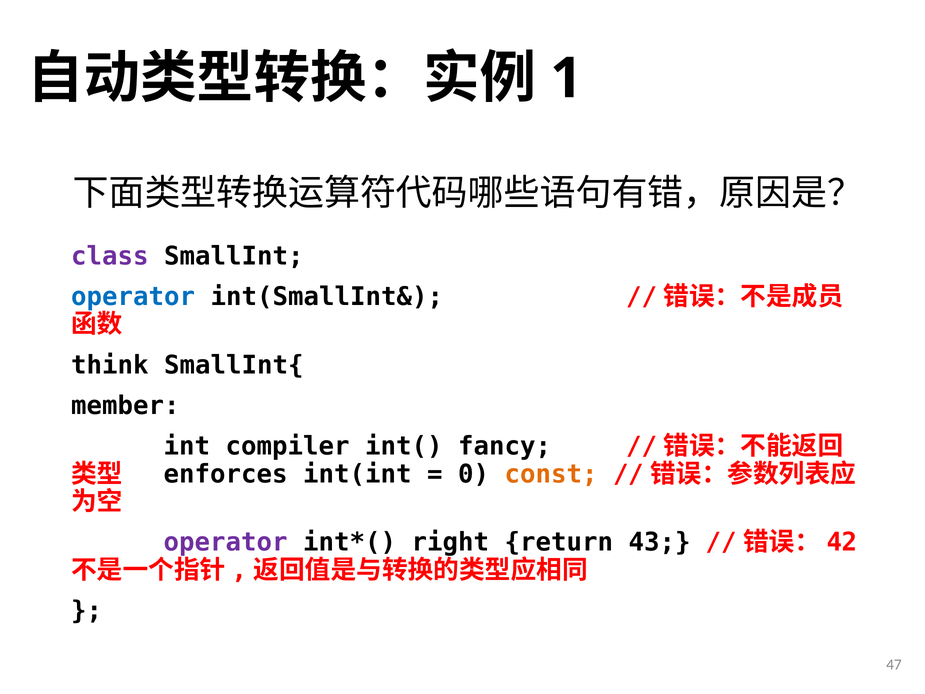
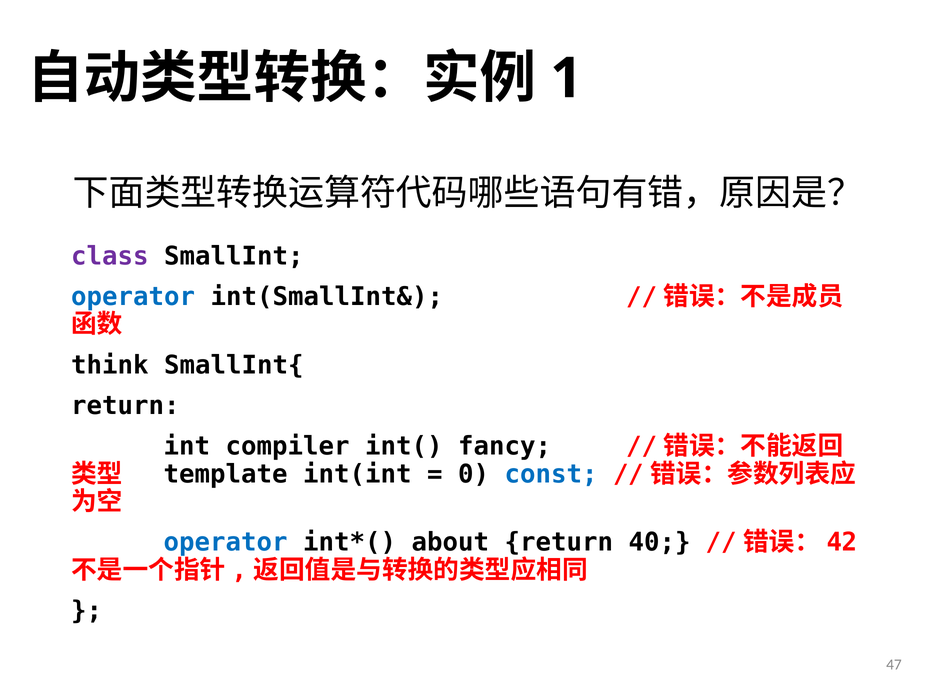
member: member -> return (125, 406)
enforces: enforces -> template (226, 474)
const colour: orange -> blue (551, 474)
operator colour: purple -> blue (226, 542)
right: right -> about (450, 542)
43: 43 -> 40 (660, 542)
